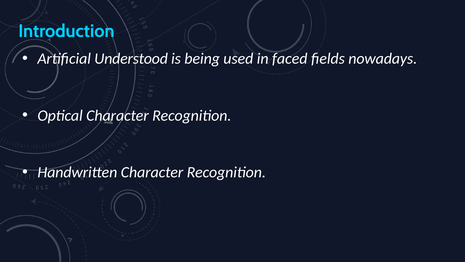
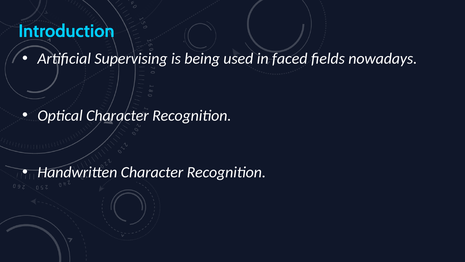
Understood: Understood -> Supervising (131, 59)
